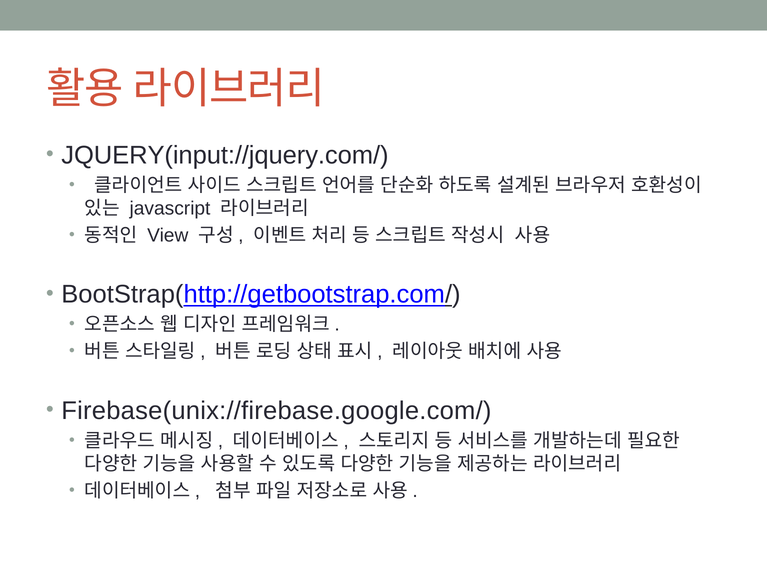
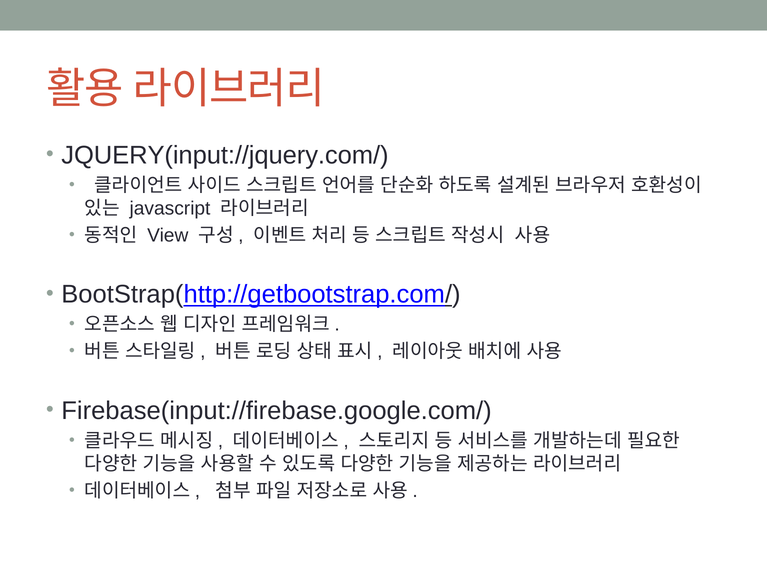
Firebase(unix://firebase.google.com/: Firebase(unix://firebase.google.com/ -> Firebase(input://firebase.google.com/ (277, 411)
